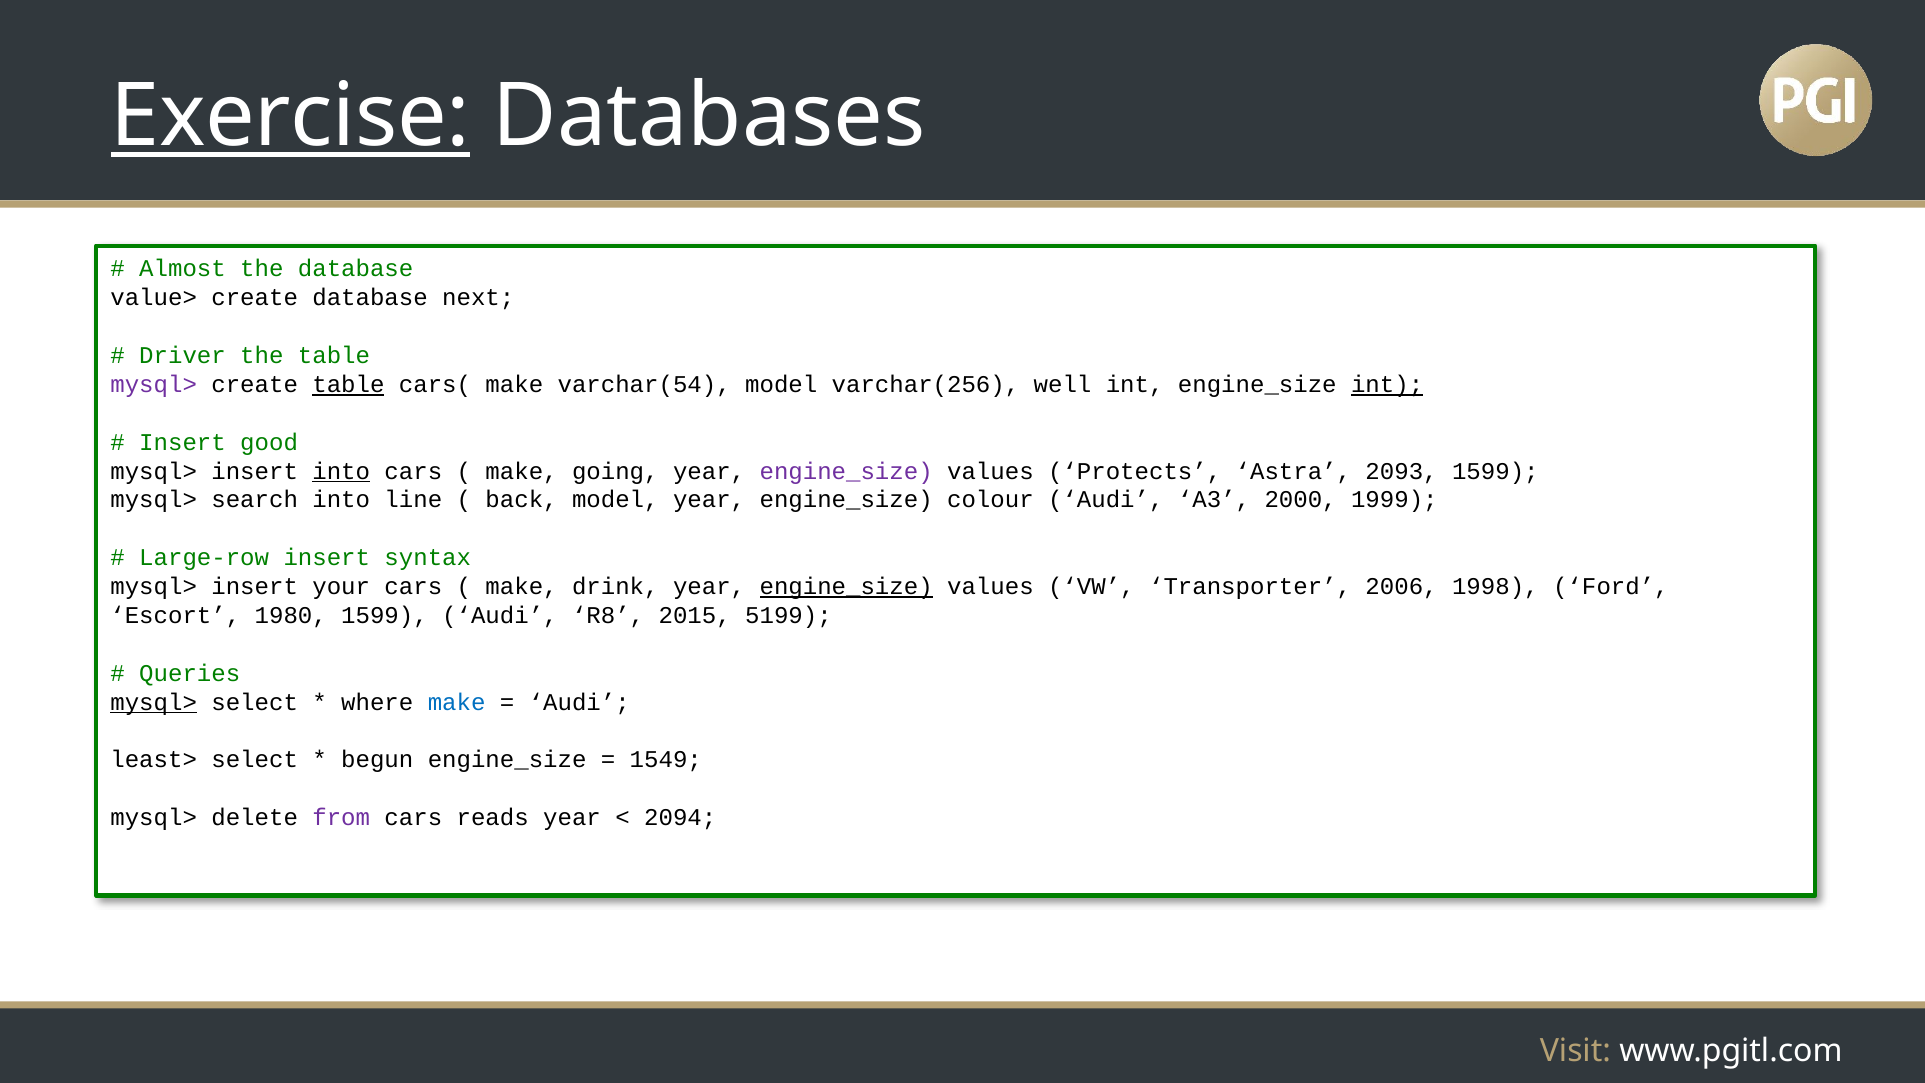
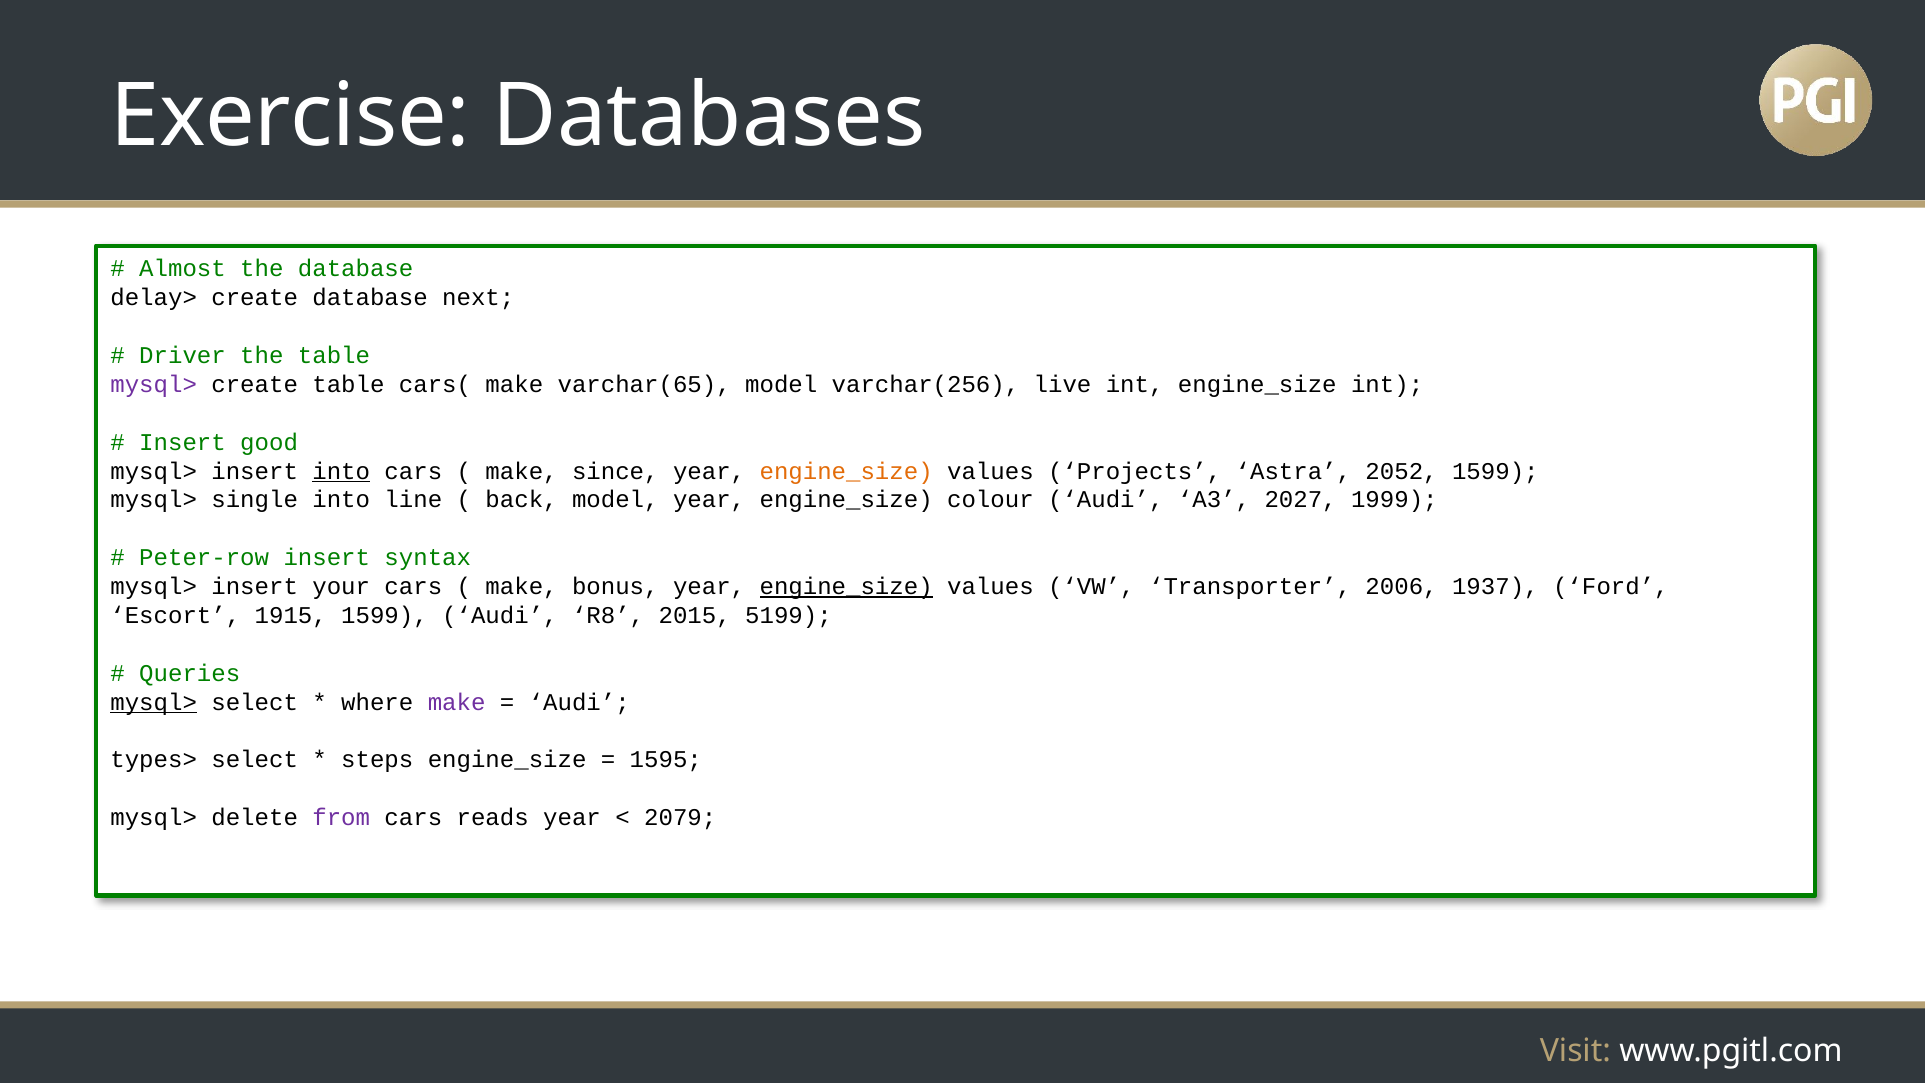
Exercise underline: present -> none (290, 116)
value>: value> -> delay> (154, 298)
table underline: present -> none (348, 384)
varchar(54: varchar(54 -> varchar(65 (644, 384)
well: well -> live (1063, 384)
int underline: present -> none (1387, 384)
going: going -> since (615, 471)
engine_size colour: purple -> orange (846, 471)
Protects: Protects -> Projects (1135, 471)
2093: 2093 -> 2052 (1402, 471)
search: search -> single (255, 500)
2000: 2000 -> 2027 (1301, 500)
Large-row: Large-row -> Peter-row (204, 558)
drink: drink -> bonus (615, 587)
1998: 1998 -> 1937 (1495, 587)
1980: 1980 -> 1915 (291, 615)
make colour: blue -> purple (457, 702)
least>: least> -> types> (154, 760)
begun: begun -> steps (377, 760)
1549: 1549 -> 1595 (666, 760)
2094: 2094 -> 2079 (680, 818)
